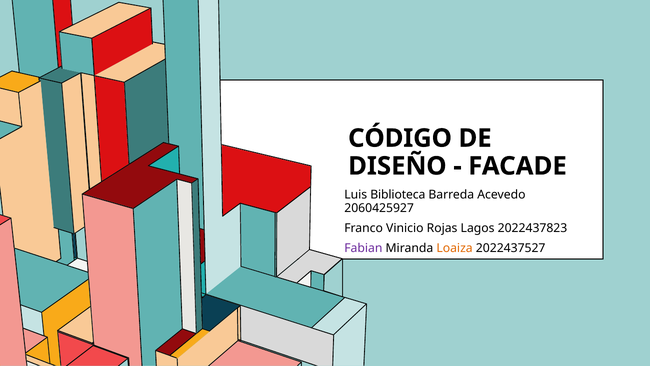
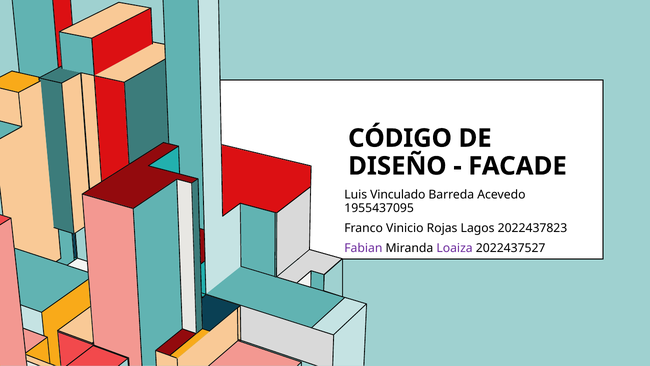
Biblioteca: Biblioteca -> Vinculado (398, 195)
2060425927: 2060425927 -> 1955437095 (379, 208)
Loaiza colour: orange -> purple (455, 248)
